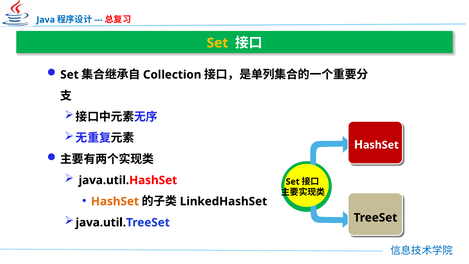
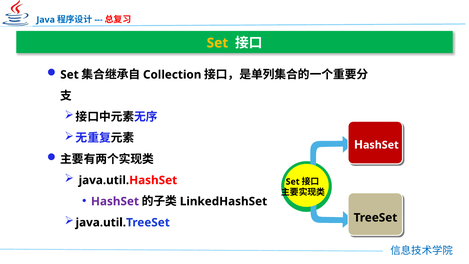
HashSet colour: orange -> purple (115, 201)
